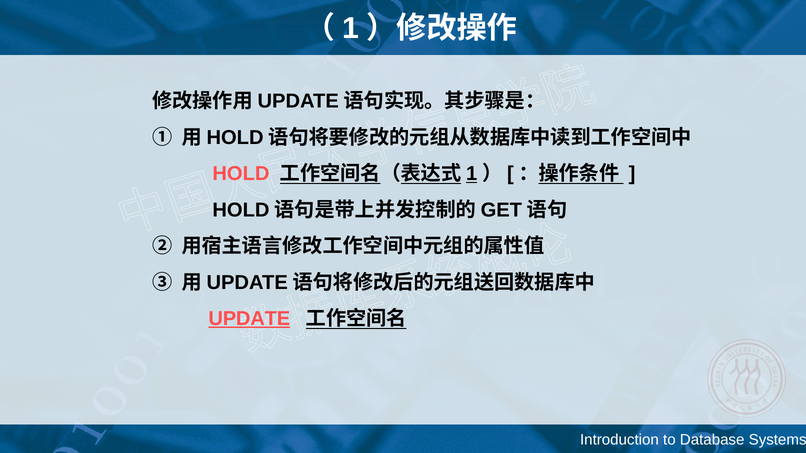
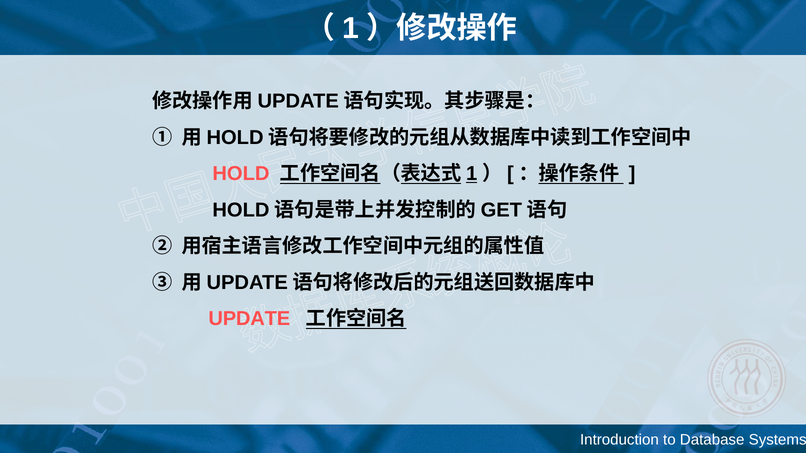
UPDATE underline: present -> none (249, 319)
